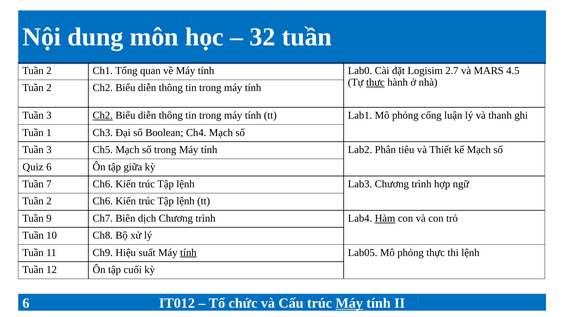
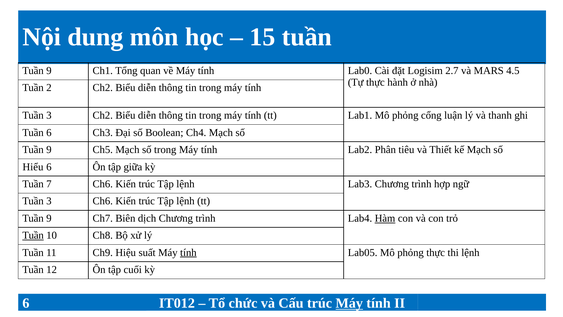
32: 32 -> 15 (262, 37)
2: 2 -> 9 (49, 71)
thực underline: present -> none (375, 82)
Ch2 underline: present -> none (103, 115)
Tuần 1: 1 -> 6 (49, 132)
3: 3 -> 9 (49, 150)
Quiz: Quiz -> Hiểu (33, 167)
2: 2 -> 3 (49, 201)
Tuần underline: none -> present (33, 235)
